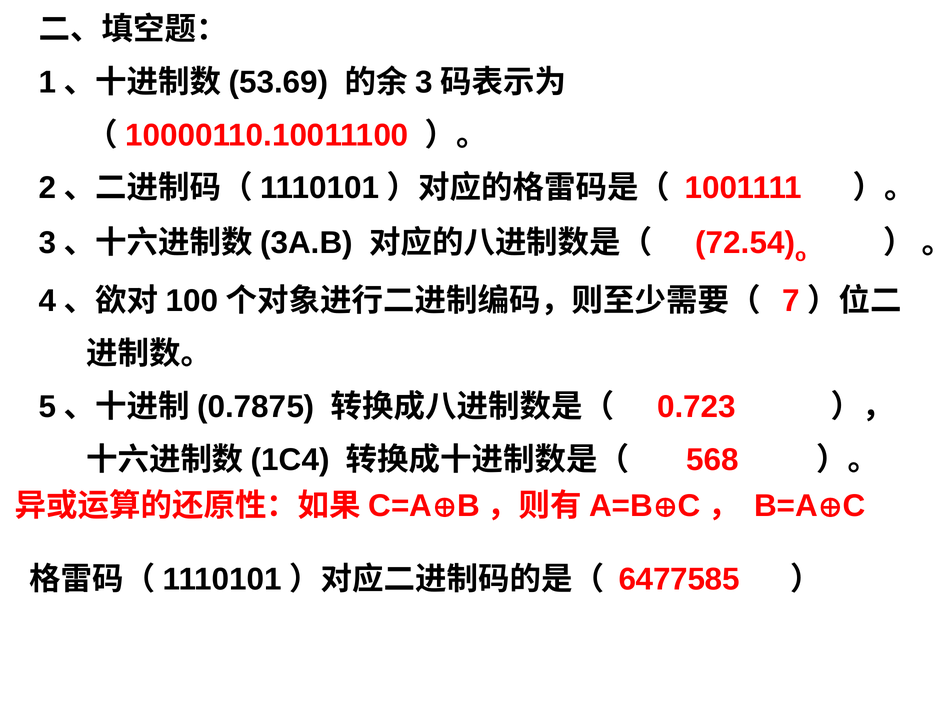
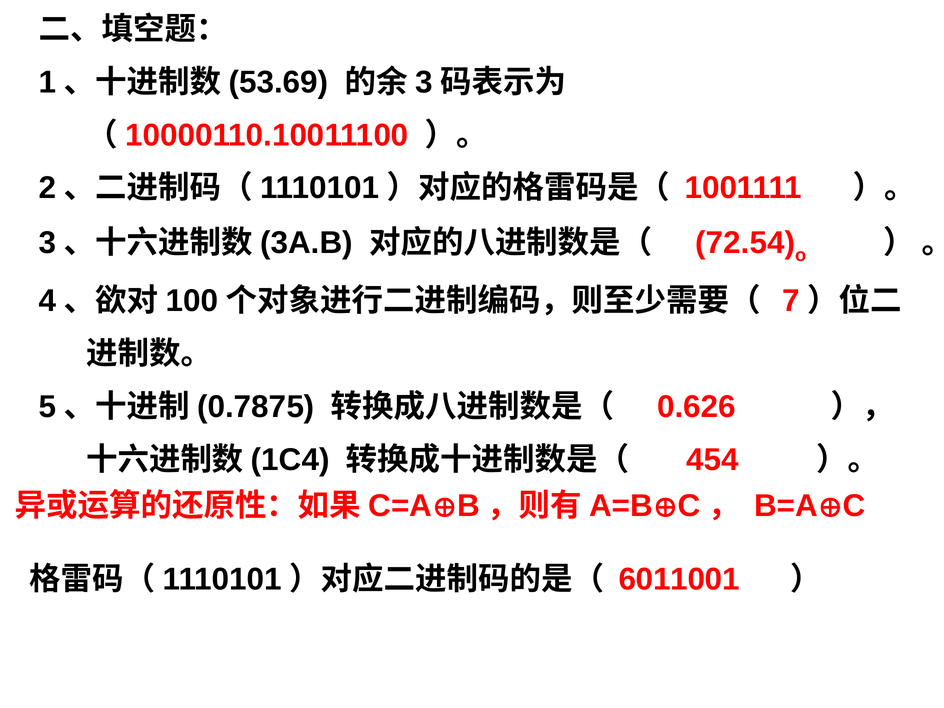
0.723: 0.723 -> 0.626 (697, 407)
568: 568 -> 454 (713, 460)
6477585: 6477585 -> 6011001 (679, 579)
